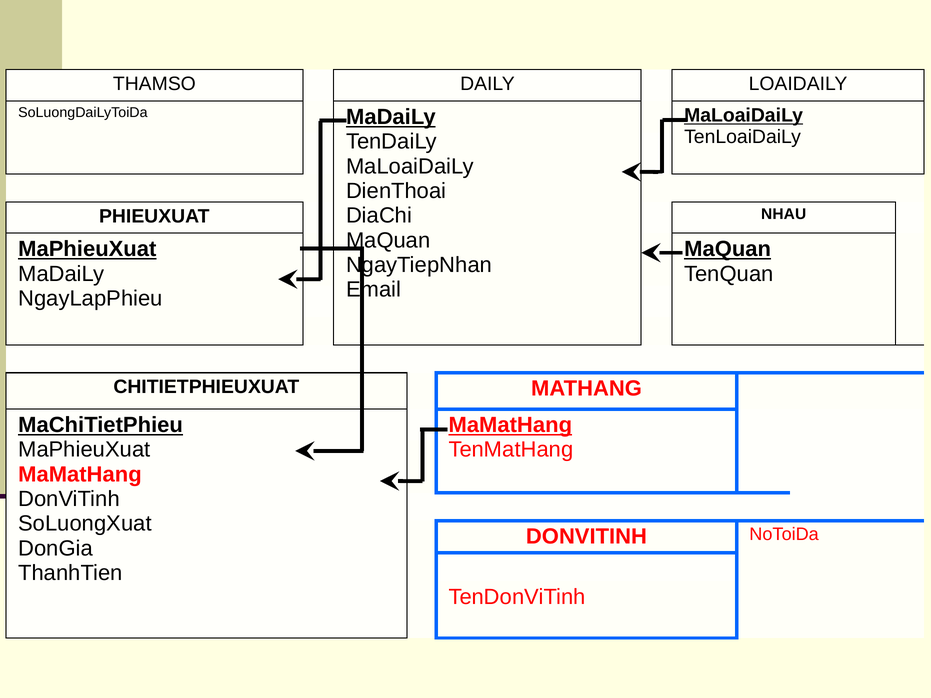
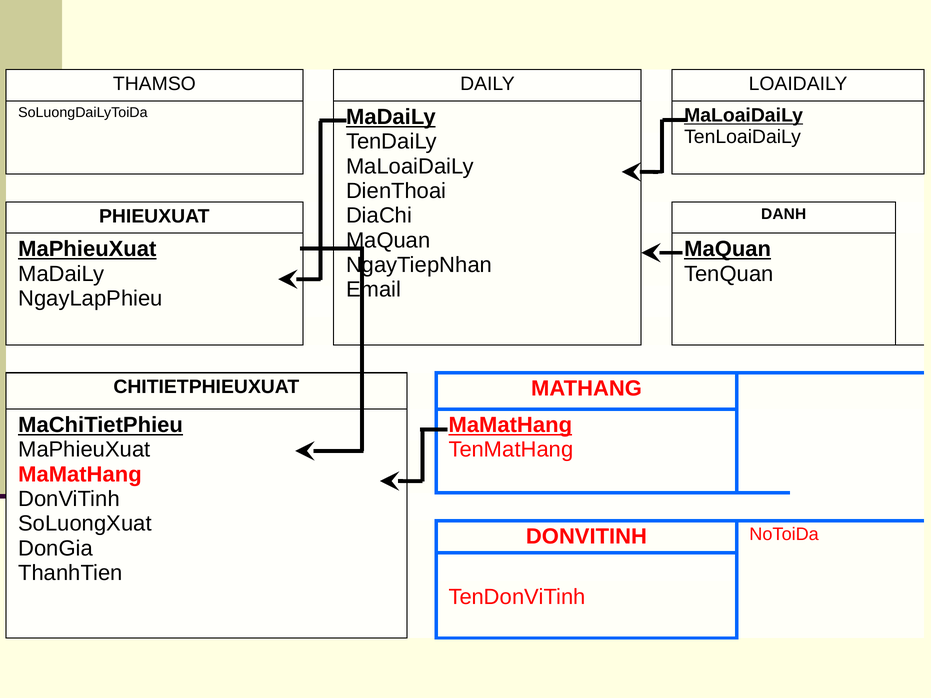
NHAU: NHAU -> DANH (784, 214)
